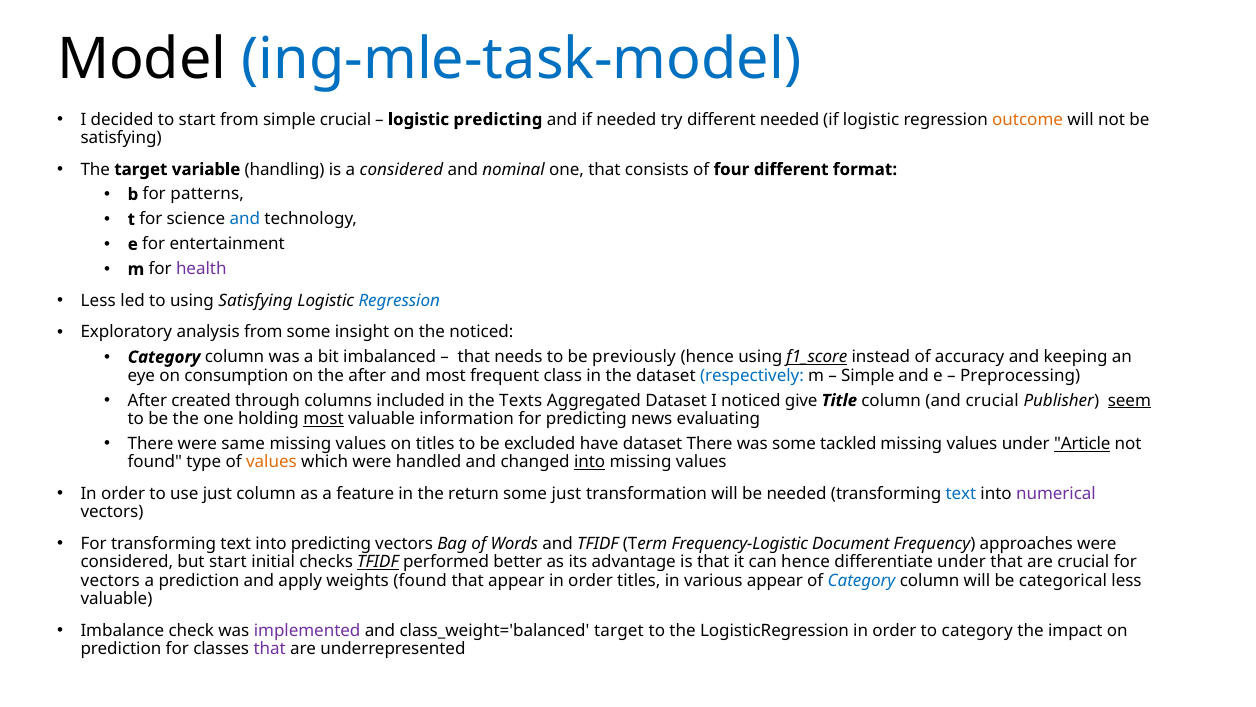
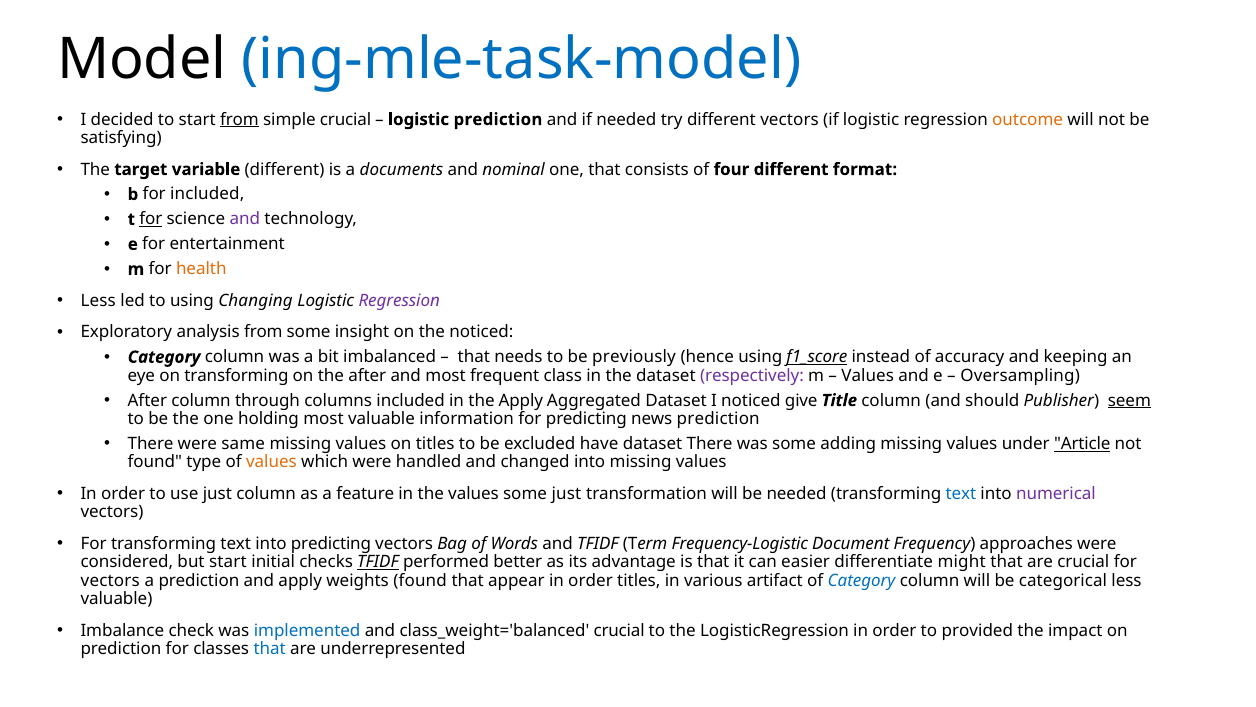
from underline: none -> present (239, 119)
logistic predicting: predicting -> prediction (498, 119)
different needed: needed -> vectors (790, 119)
variable handling: handling -> different (285, 169)
a considered: considered -> documents (401, 169)
for patterns: patterns -> included (207, 194)
for underline: none -> present (151, 219)
and colour: blue -> purple (245, 219)
health colour: purple -> orange (201, 269)
using Satisfying: Satisfying -> Changing (256, 300)
Regression colour: blue -> purple (399, 300)
on consumption: consumption -> transforming (236, 375)
respectively colour: blue -> purple (752, 375)
Simple: Simple -> Values (868, 375)
Preprocessing: Preprocessing -> Oversampling (1020, 375)
After created: created -> column (201, 400)
the Texts: Texts -> Apply (521, 400)
and crucial: crucial -> should (992, 400)
most underline: present -> none (324, 419)
news evaluating: evaluating -> prediction (718, 419)
tackled: tackled -> adding (848, 443)
into underline: present -> none (590, 462)
the return: return -> values (474, 493)
can hence: hence -> easier (806, 562)
differentiate under: under -> might (962, 562)
various appear: appear -> artifact (775, 580)
implemented colour: purple -> blue (307, 630)
class_weight='balanced target: target -> crucial (619, 630)
to category: category -> provided (977, 630)
that colour: purple -> blue (270, 648)
